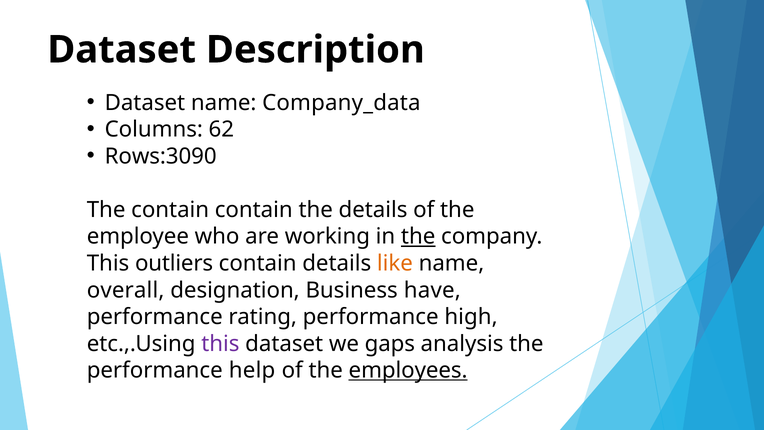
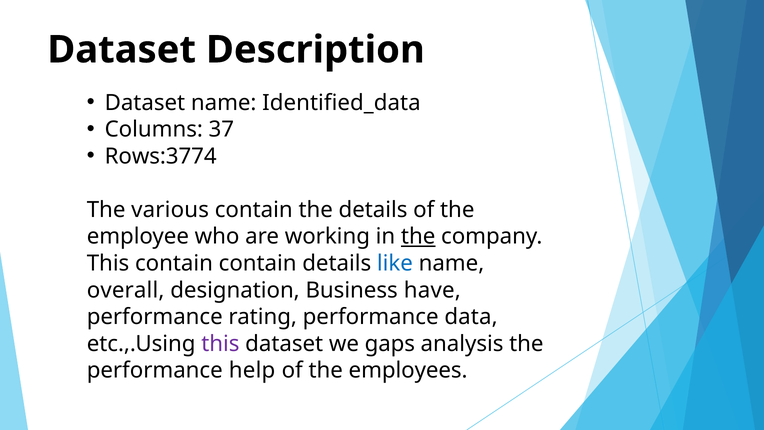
Company_data: Company_data -> Identified_data (341, 103)
62: 62 -> 37 (221, 129)
Rows:3090: Rows:3090 -> Rows:3774 (161, 156)
The contain: contain -> various (170, 210)
This outliers: outliers -> contain (174, 263)
like colour: orange -> blue (395, 263)
high: high -> data (471, 317)
employees underline: present -> none (408, 370)
